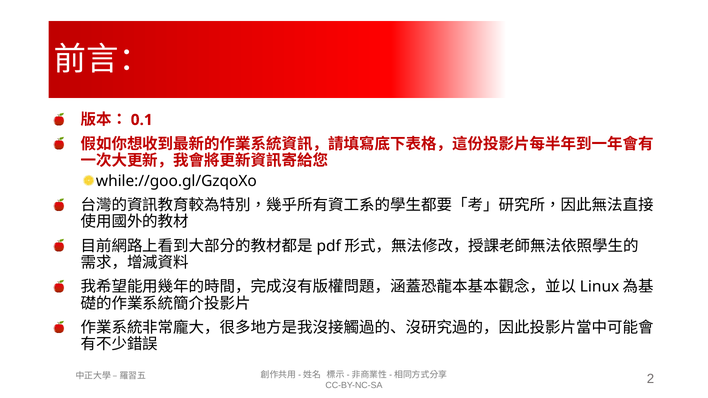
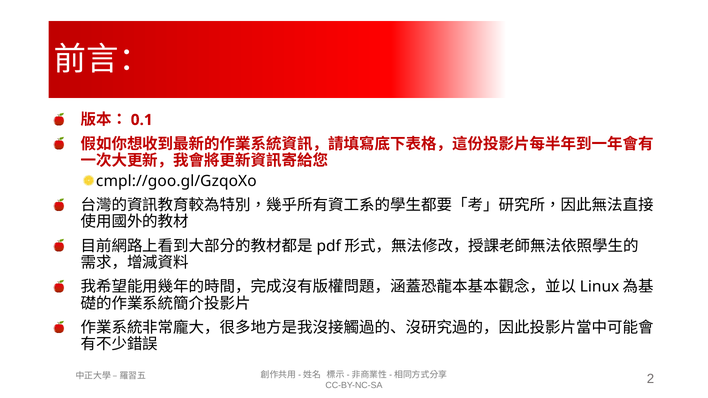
while://goo.gl/GzqoXo: while://goo.gl/GzqoXo -> cmpl://goo.gl/GzqoXo (176, 181)
